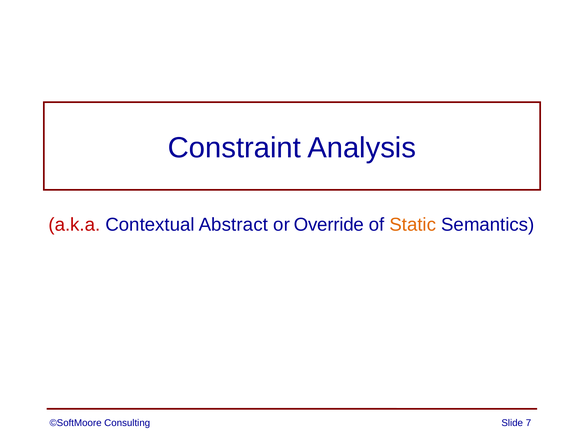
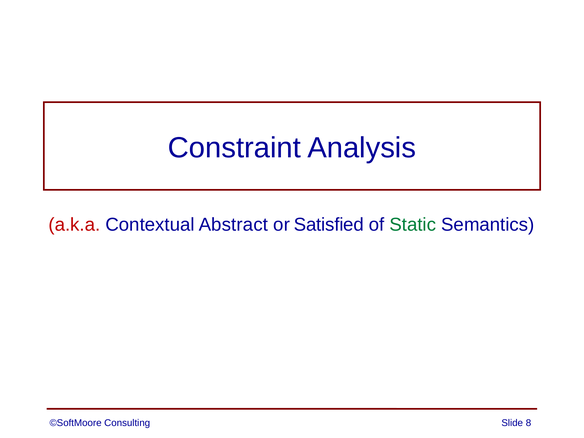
Override: Override -> Satisfied (329, 225)
Static colour: orange -> green (413, 225)
7: 7 -> 8 (528, 423)
